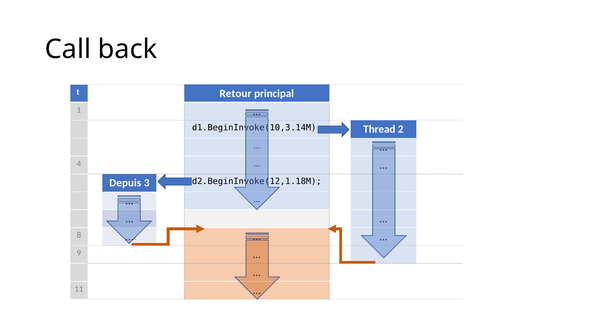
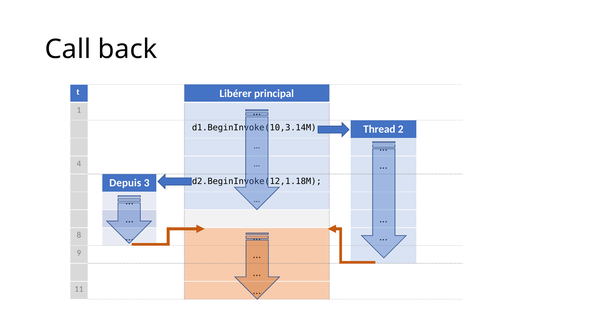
Retour: Retour -> Libérer (236, 94)
